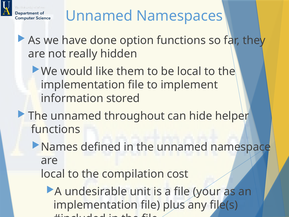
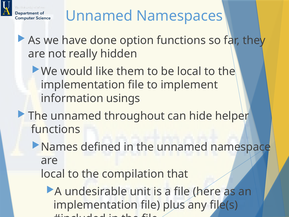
stored: stored -> usings (123, 98)
cost: cost -> that (178, 174)
your: your -> here (207, 191)
